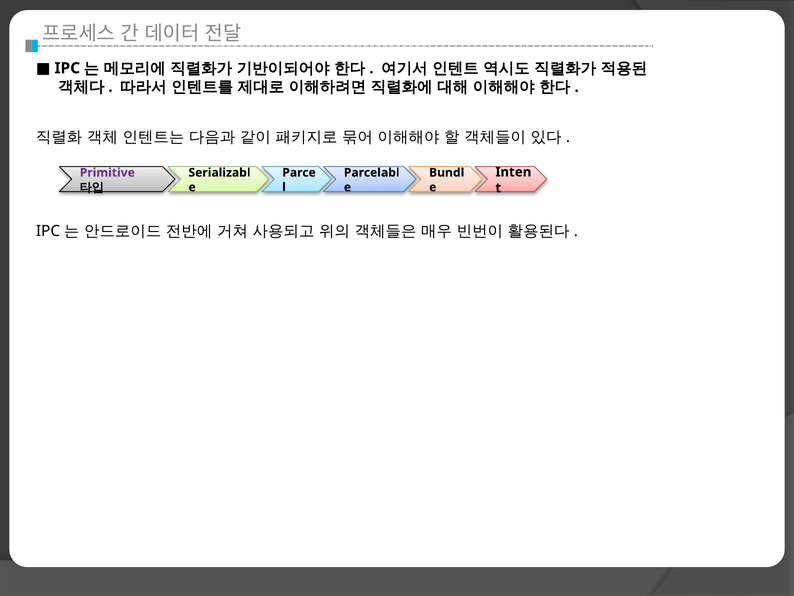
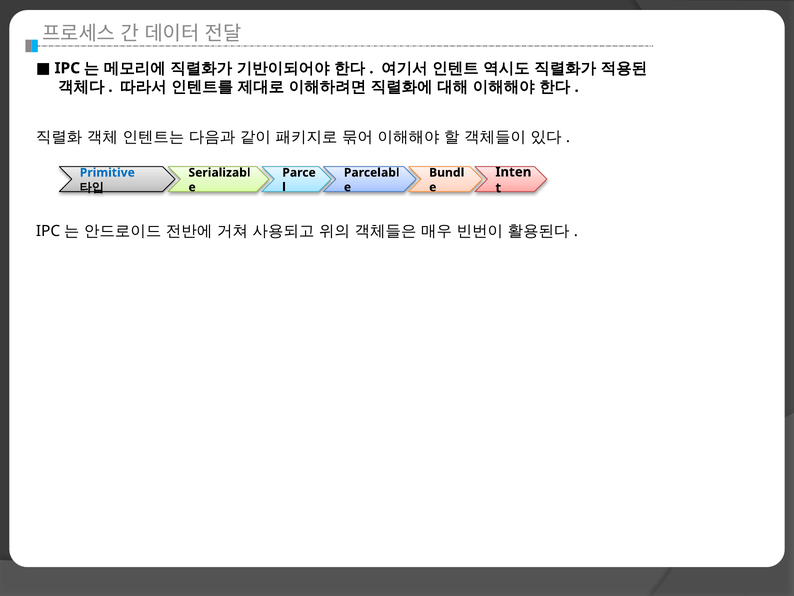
Primitive colour: purple -> blue (107, 172)
